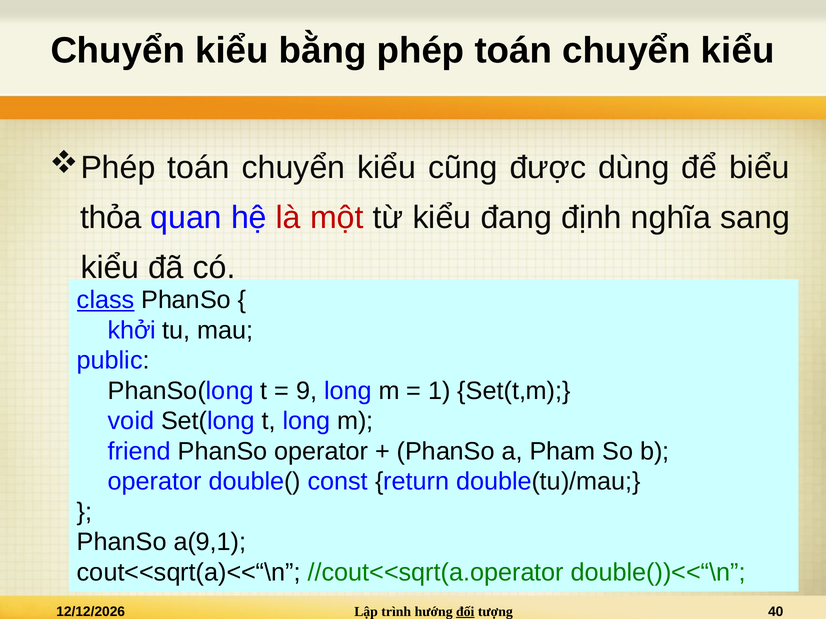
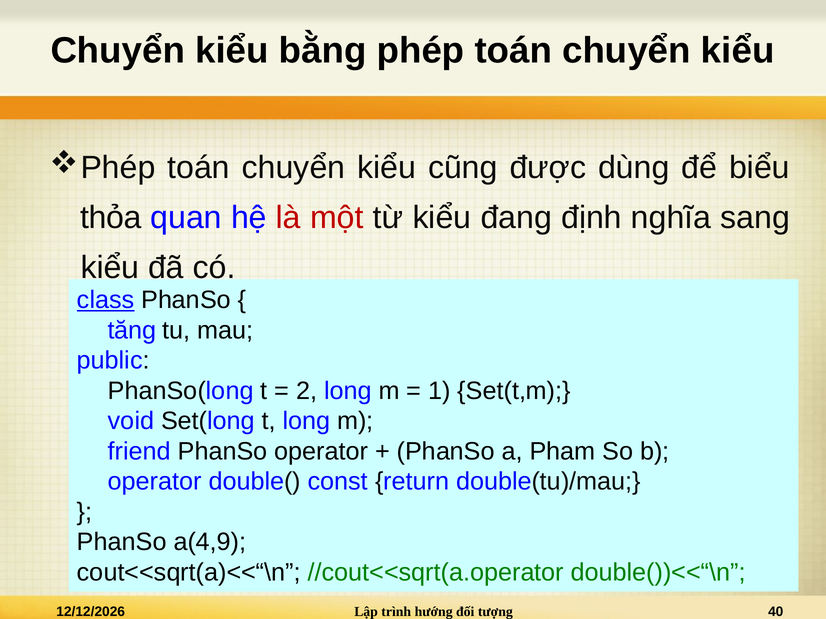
khởi: khởi -> tăng (132, 331)
9: 9 -> 2 (307, 391)
a(9,1: a(9,1 -> a(4,9 (210, 543)
đối underline: present -> none (465, 612)
